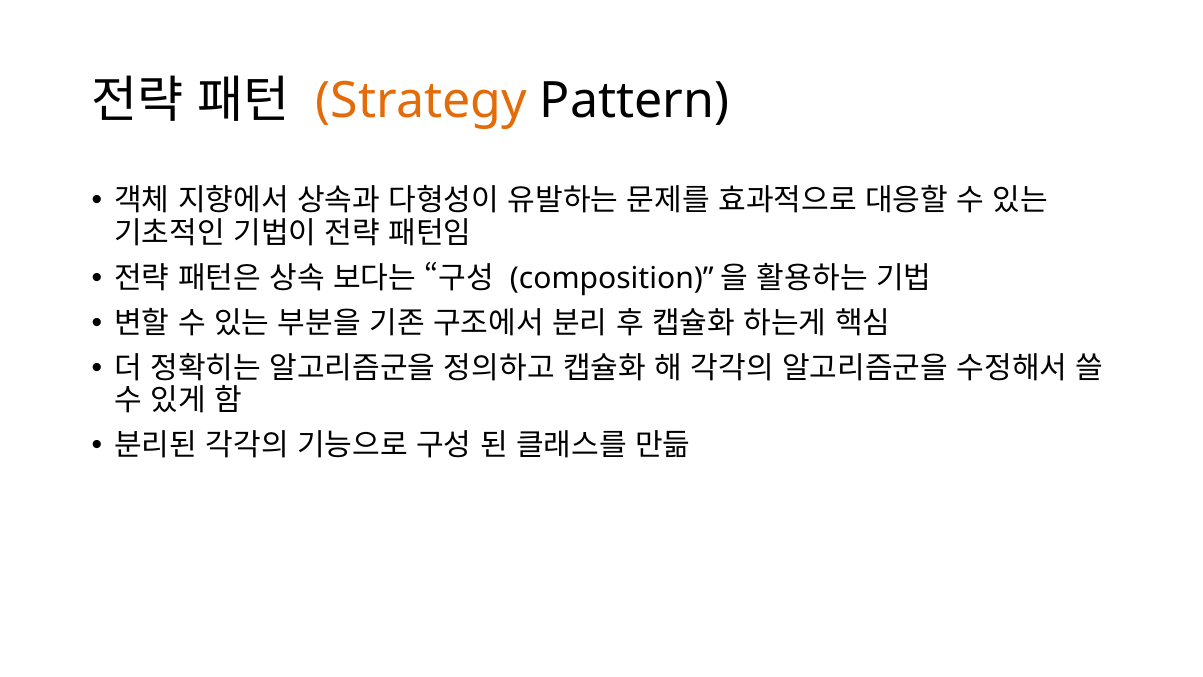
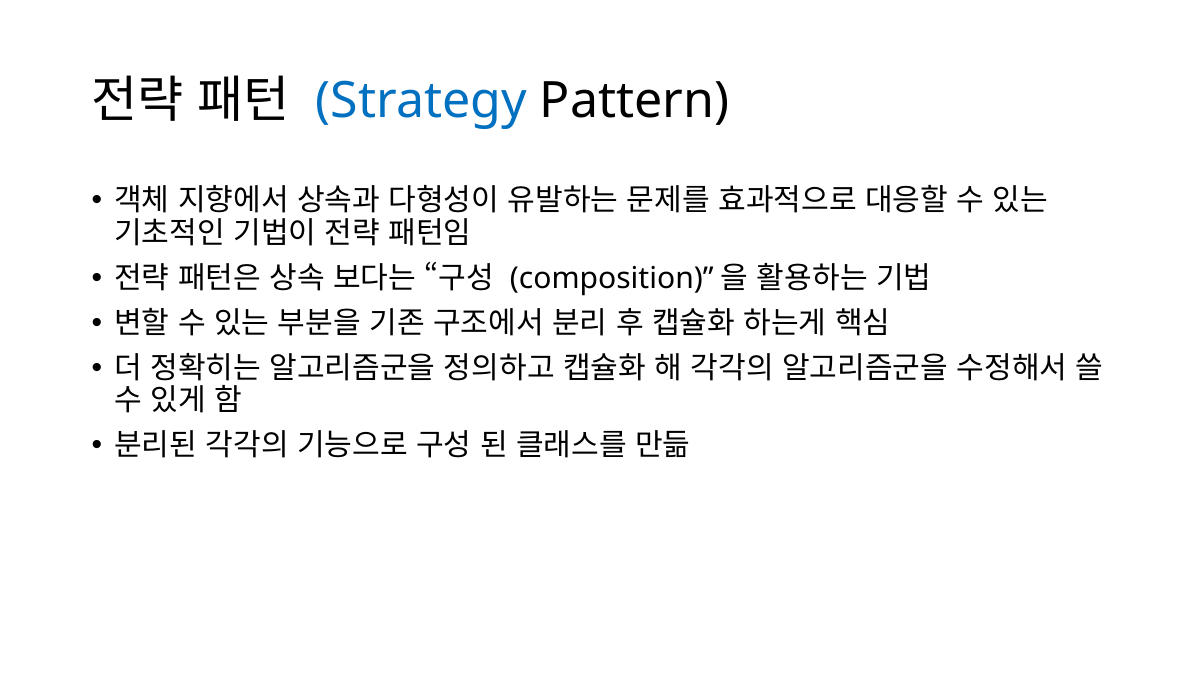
Strategy colour: orange -> blue (421, 101)
